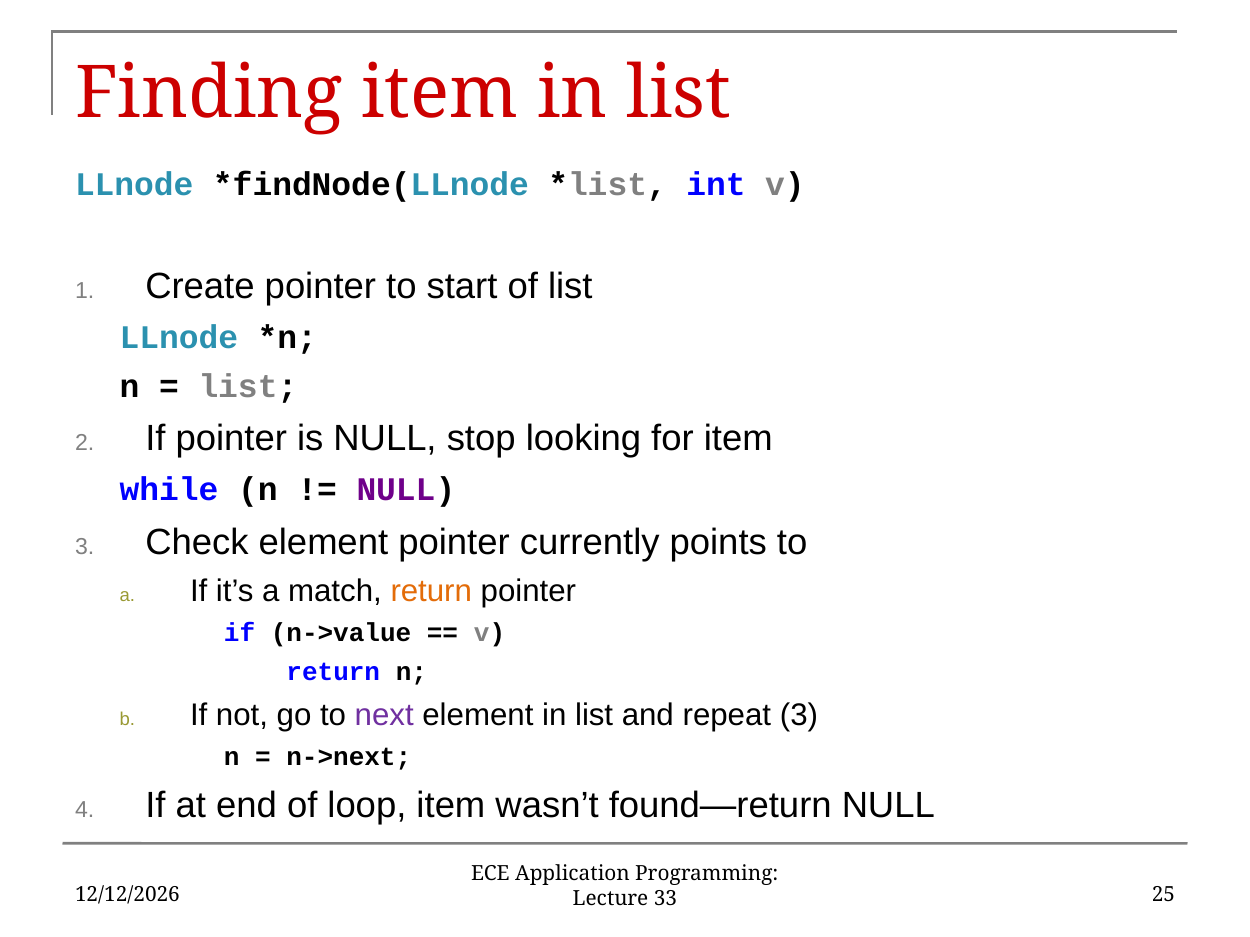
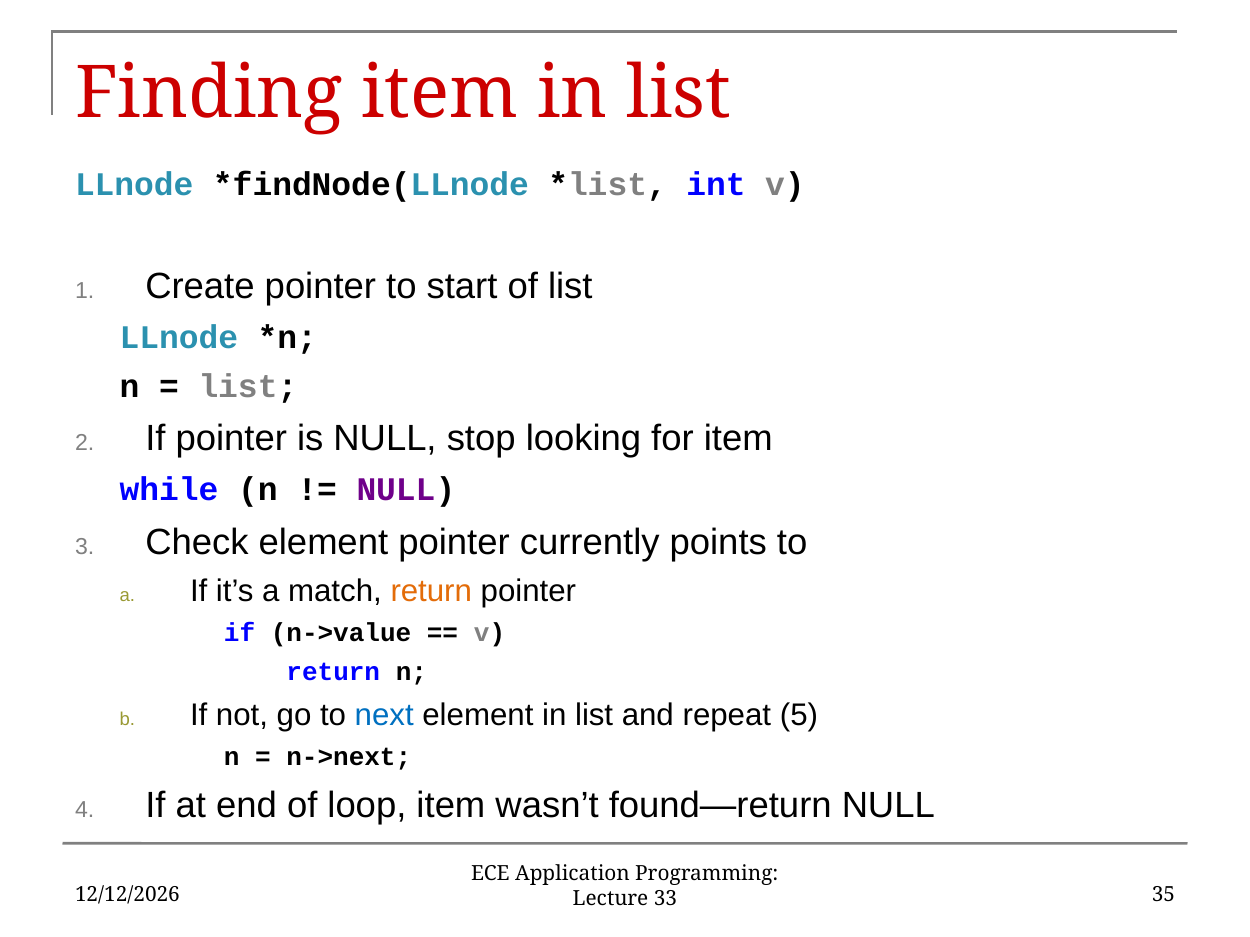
next colour: purple -> blue (384, 716)
repeat 3: 3 -> 5 (799, 716)
25: 25 -> 35 (1163, 895)
